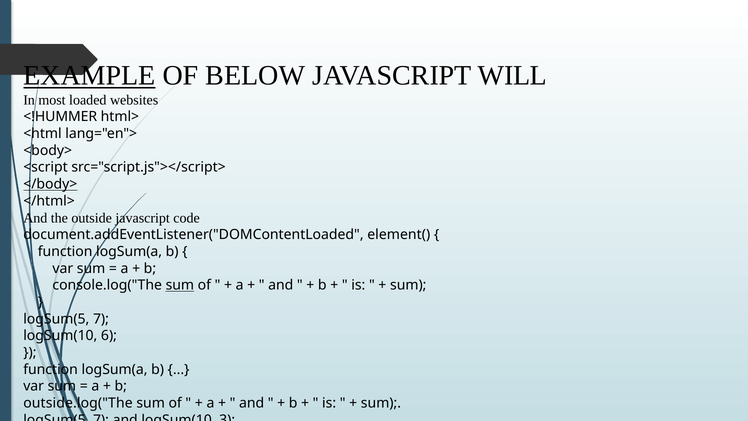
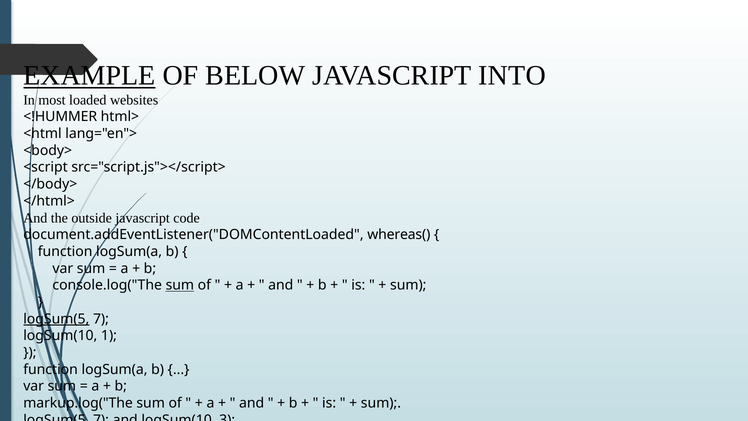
WILL: WILL -> INTO (512, 76)
</body> underline: present -> none (50, 184)
element(: element( -> whеrеаѕ( (399, 235)
logSum(5 underline: none -> present (56, 319)
6: 6 -> 1 (109, 336)
outside.log("The: outside.log("The -> markup.log("The (78, 403)
